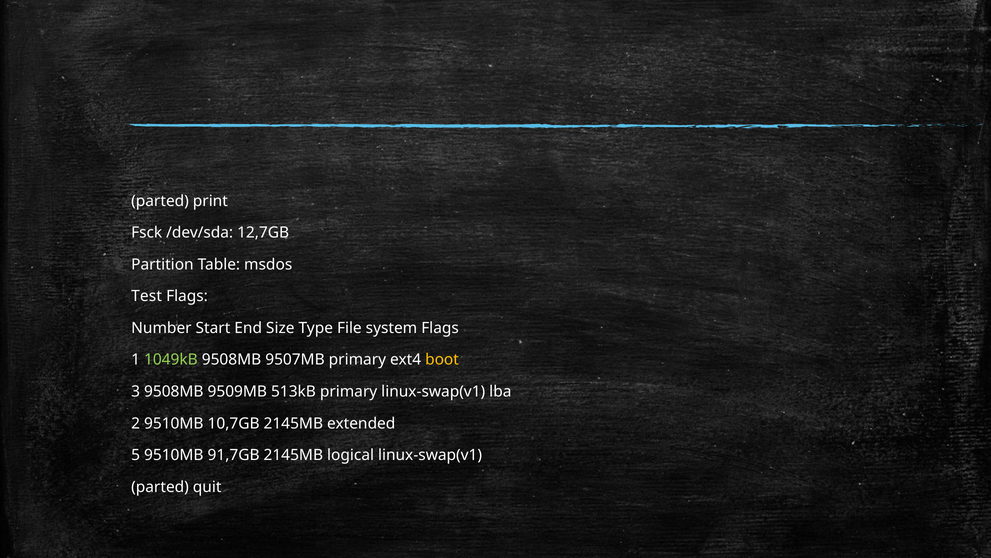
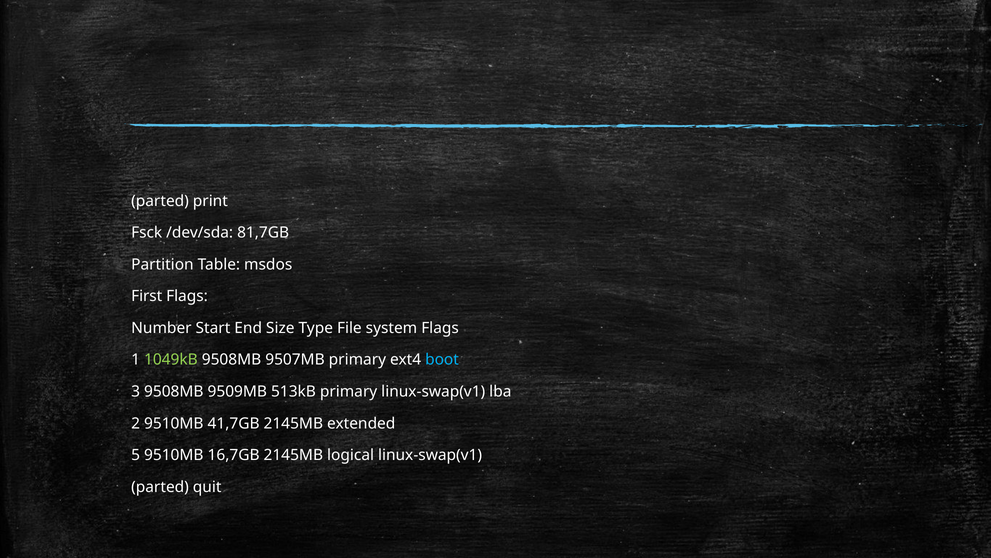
12,7GB: 12,7GB -> 81,7GB (263, 233)
Test: Test -> First (147, 296)
boot colour: yellow -> light blue (442, 360)
10,7GB: 10,7GB -> 41,7GB (234, 423)
91,7GB: 91,7GB -> 16,7GB (234, 455)
